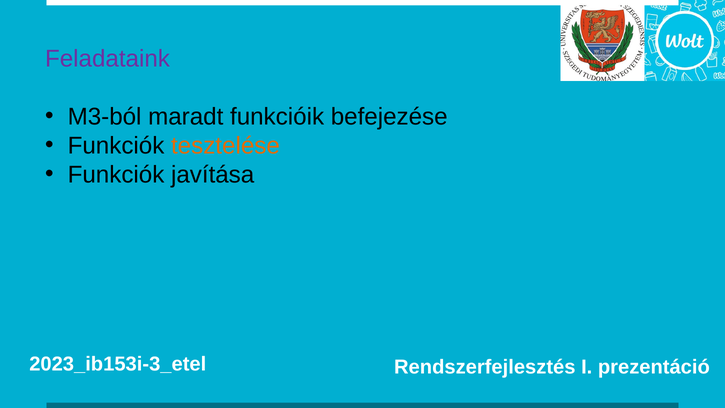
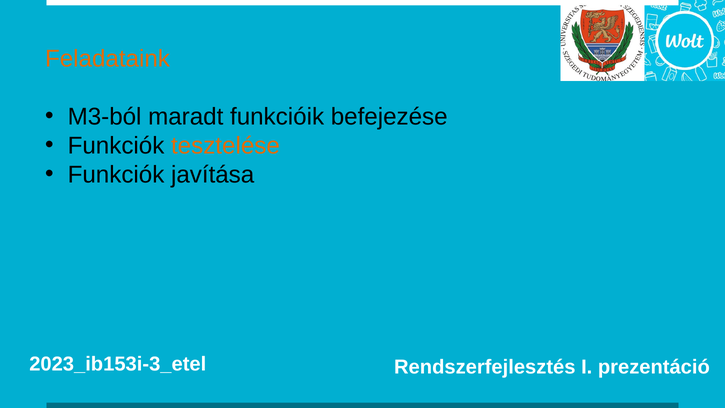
Feladataink colour: purple -> orange (107, 59)
